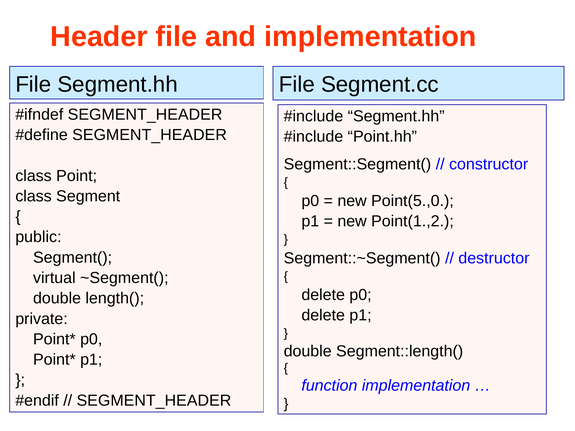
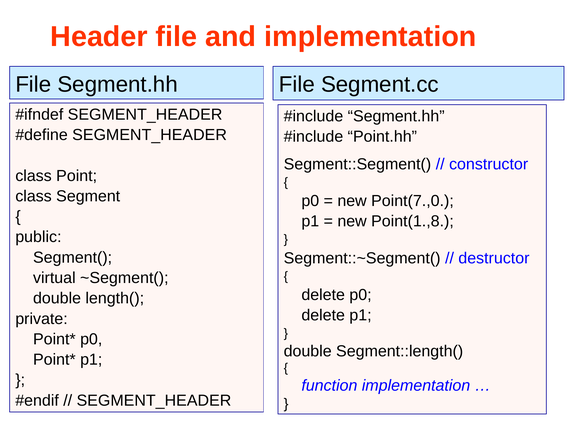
Point(5.,0: Point(5.,0 -> Point(7.,0 (412, 201)
Point(1.,2: Point(1.,2 -> Point(1.,8 (412, 221)
